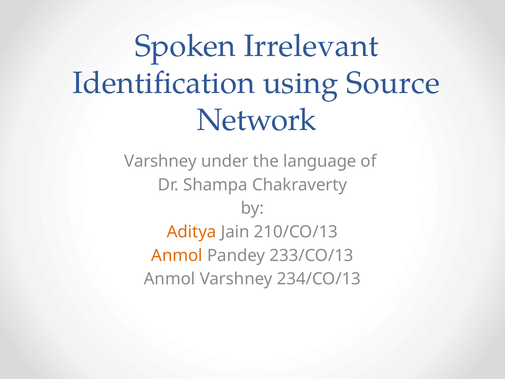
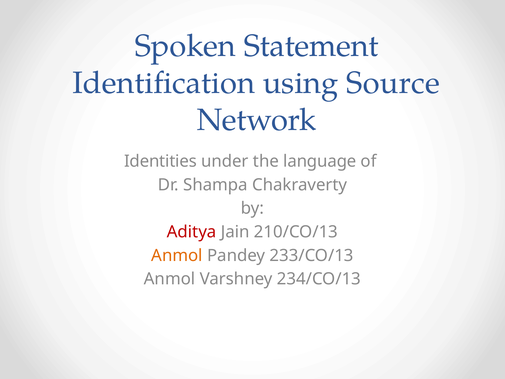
Irrelevant: Irrelevant -> Statement (311, 46)
Varshney: Varshney -> Identities (160, 161)
Aditya colour: orange -> red (192, 232)
